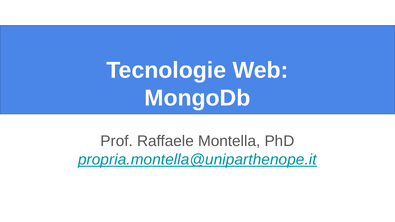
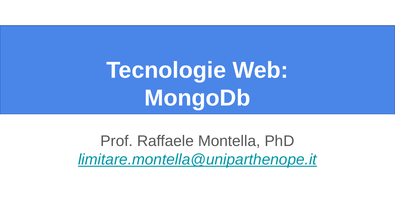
propria.montella@uniparthenope.it: propria.montella@uniparthenope.it -> limitare.montella@uniparthenope.it (197, 160)
